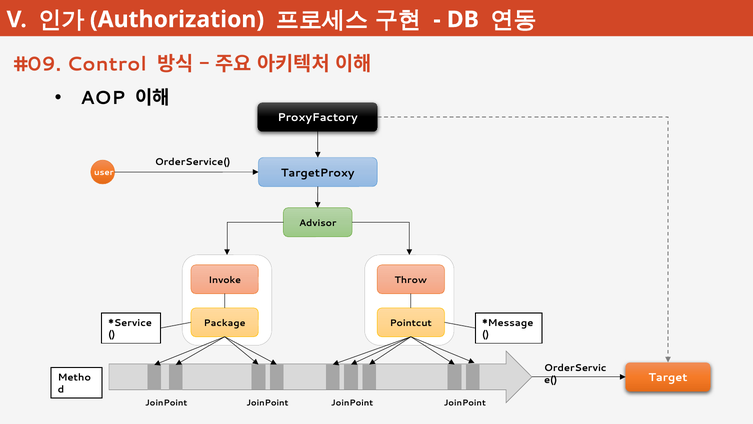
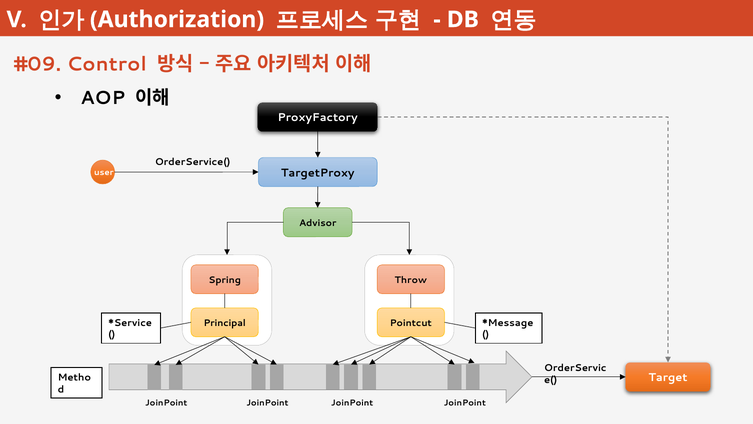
Invoke: Invoke -> Spring (225, 280)
Package: Package -> Principal (225, 323)
